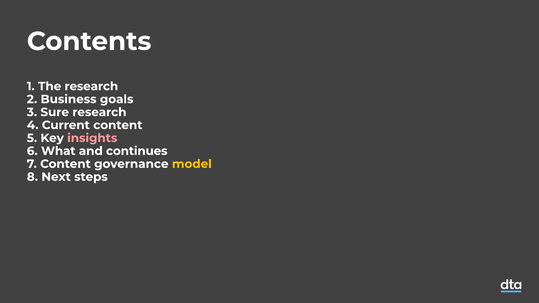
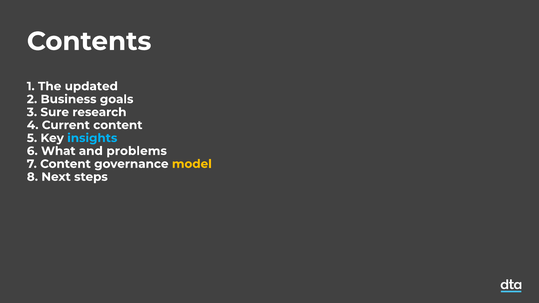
The research: research -> updated (91, 86)
insights colour: pink -> light blue (92, 138)
continues: continues -> problems (137, 151)
